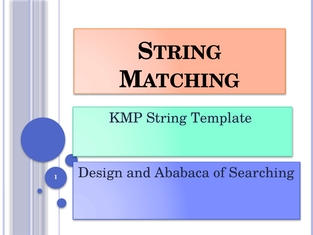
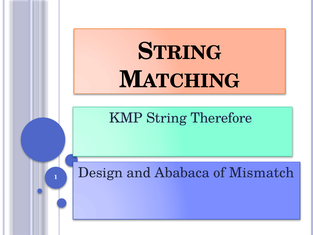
Template: Template -> Therefore (221, 118)
Searching: Searching -> Mismatch (262, 173)
